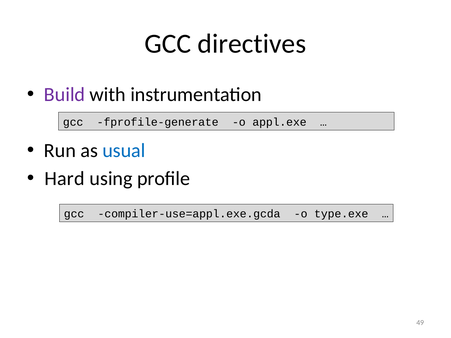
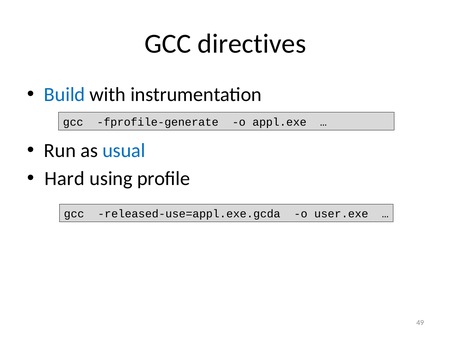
Build colour: purple -> blue (65, 95)
compiler-use=appl.exe.gcda: compiler-use=appl.exe.gcda -> released-use=appl.exe.gcda (189, 214)
type.exe: type.exe -> user.exe (341, 214)
